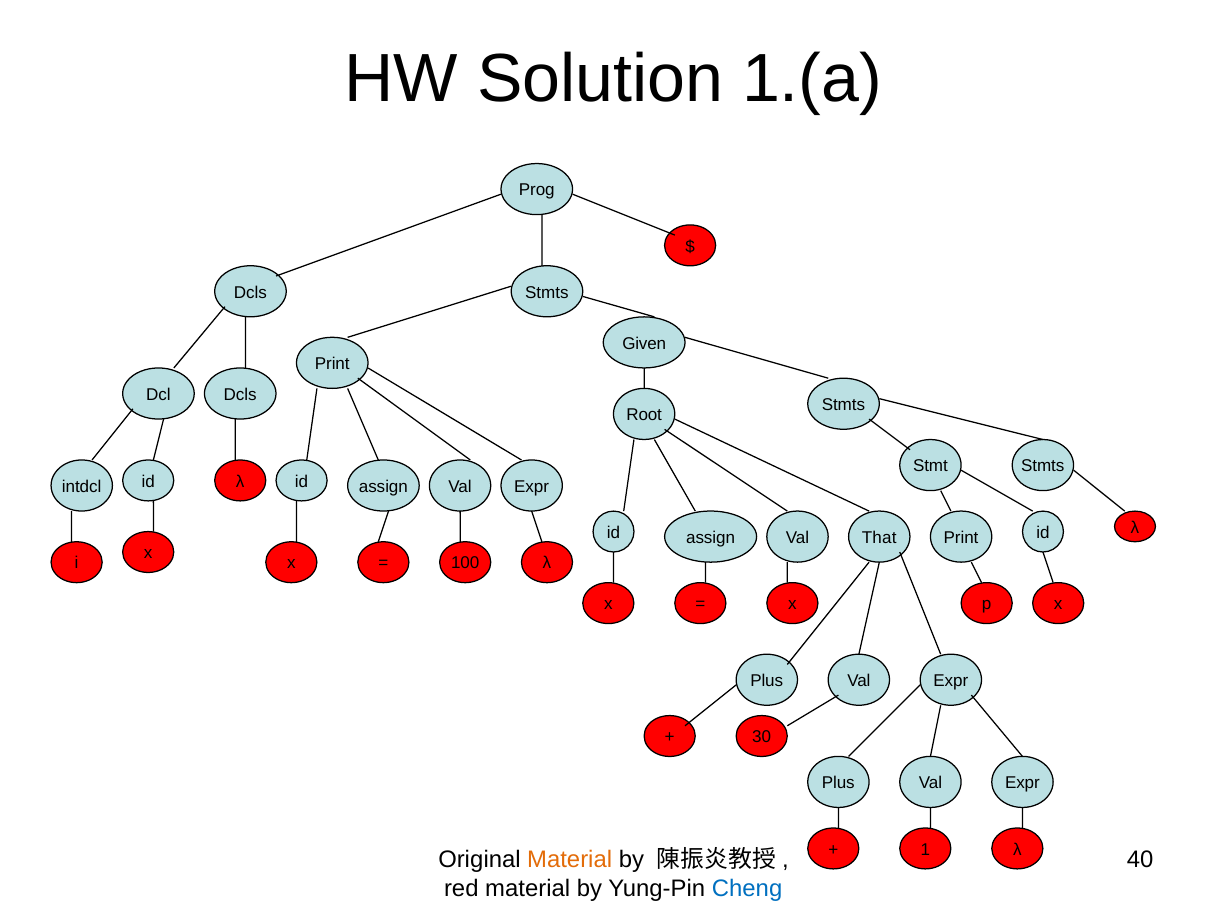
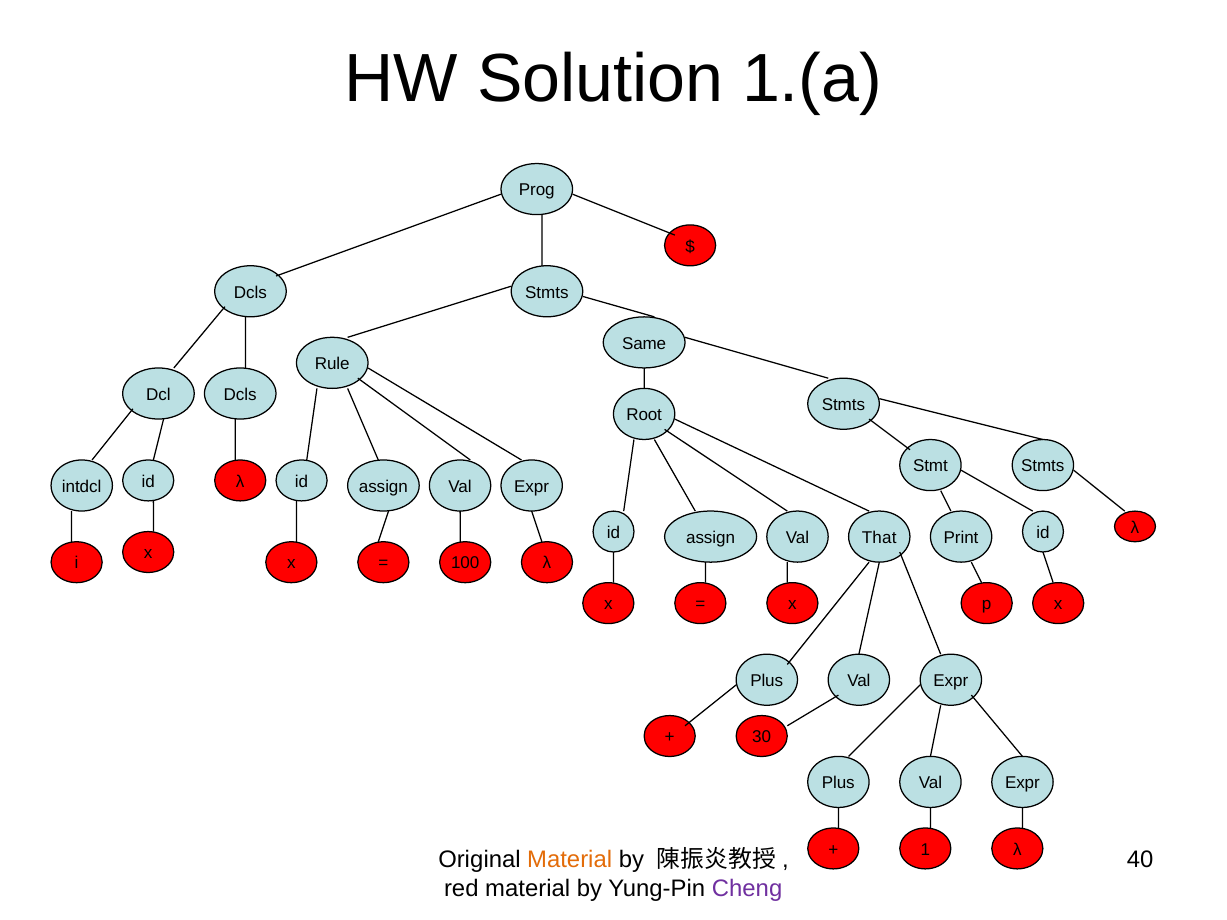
Given: Given -> Same (644, 344)
Print: Print -> Rule (332, 364)
Cheng colour: blue -> purple (747, 889)
